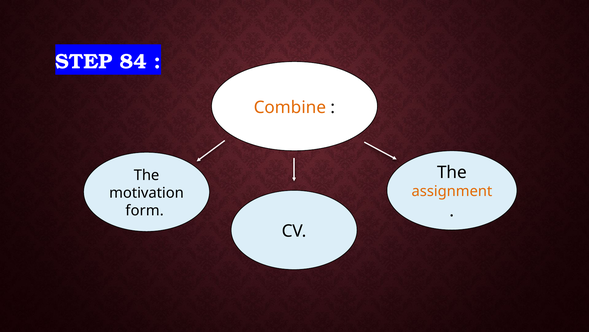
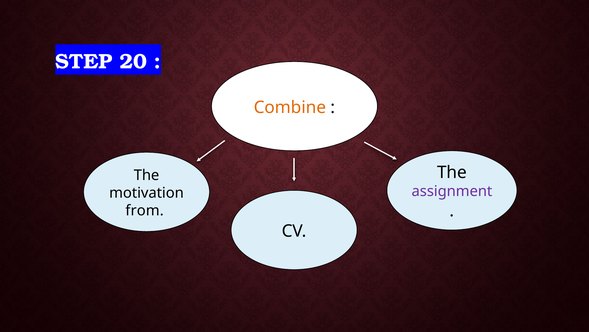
84: 84 -> 20 (133, 61)
assignment colour: orange -> purple (452, 191)
form: form -> from (145, 210)
